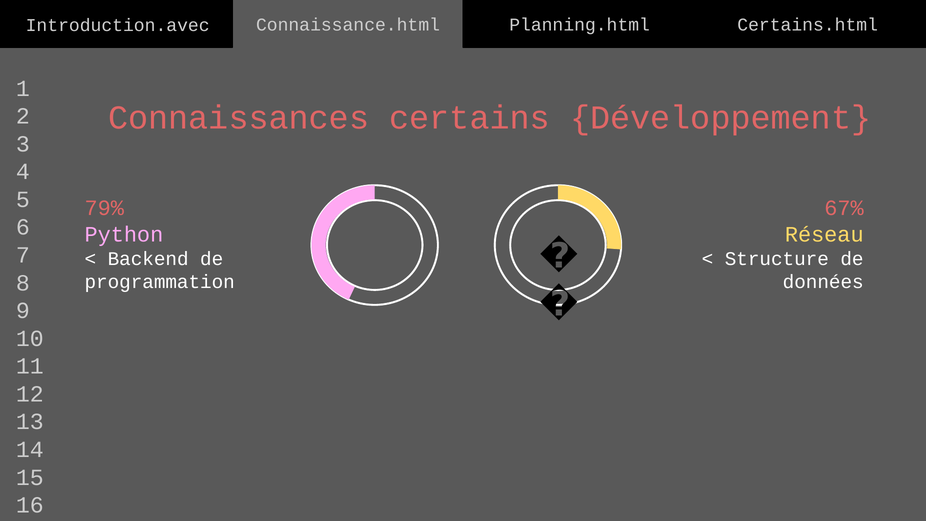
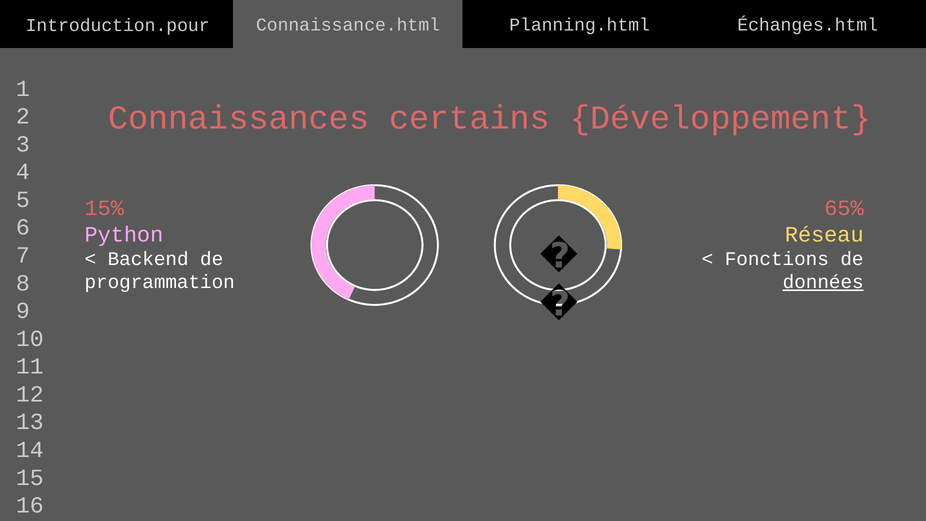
Certains.html: Certains.html -> Échanges.html (808, 25)
Introduction.avec: Introduction.avec -> Introduction.pour (118, 25)
79%: 79% -> 15% (104, 208)
67%: 67% -> 65% (844, 208)
Structure: Structure -> Fonctions (777, 259)
données underline: none -> present (823, 282)
